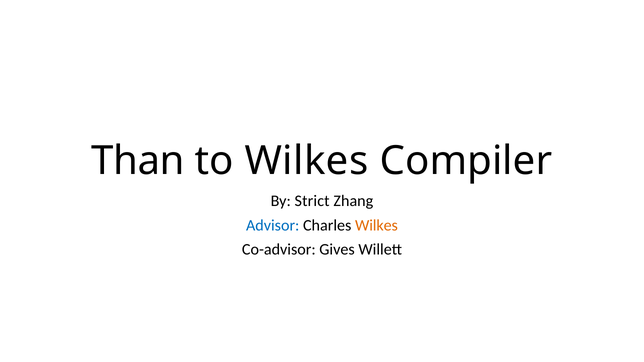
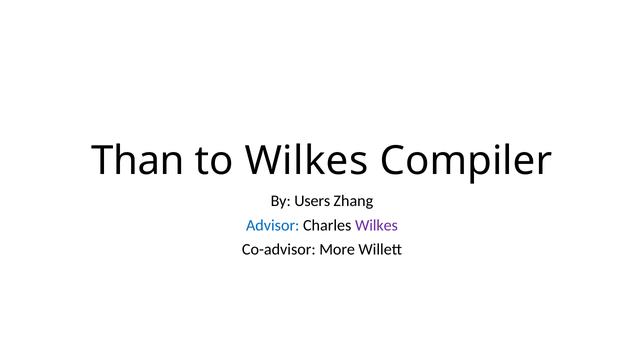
Strict: Strict -> Users (312, 201)
Wilkes colour: orange -> purple (376, 225)
Gives: Gives -> More (337, 249)
